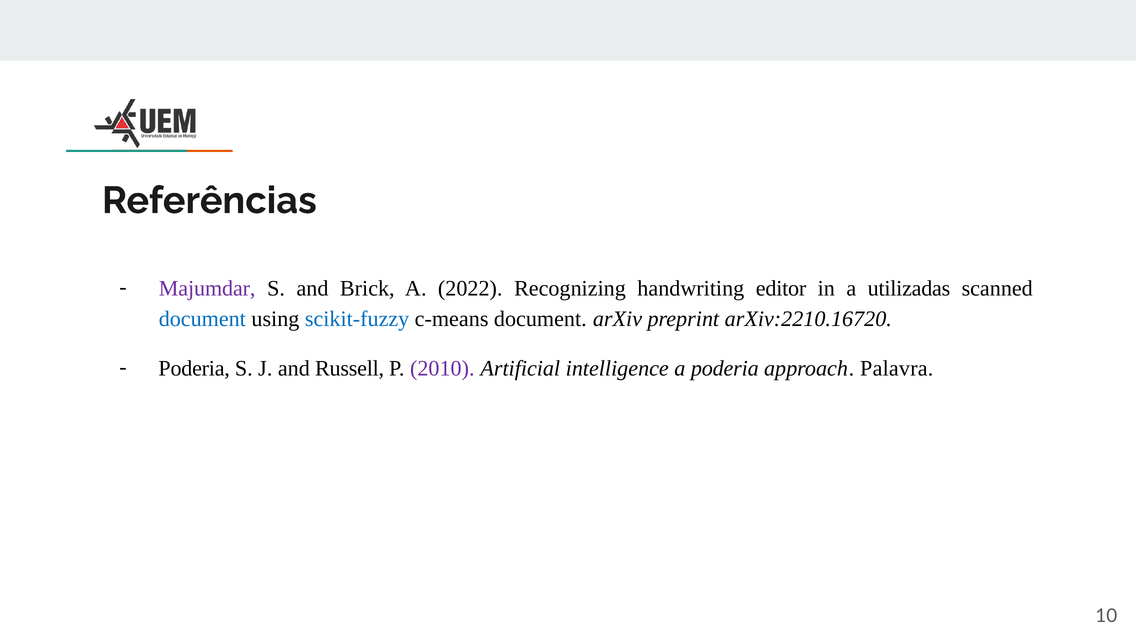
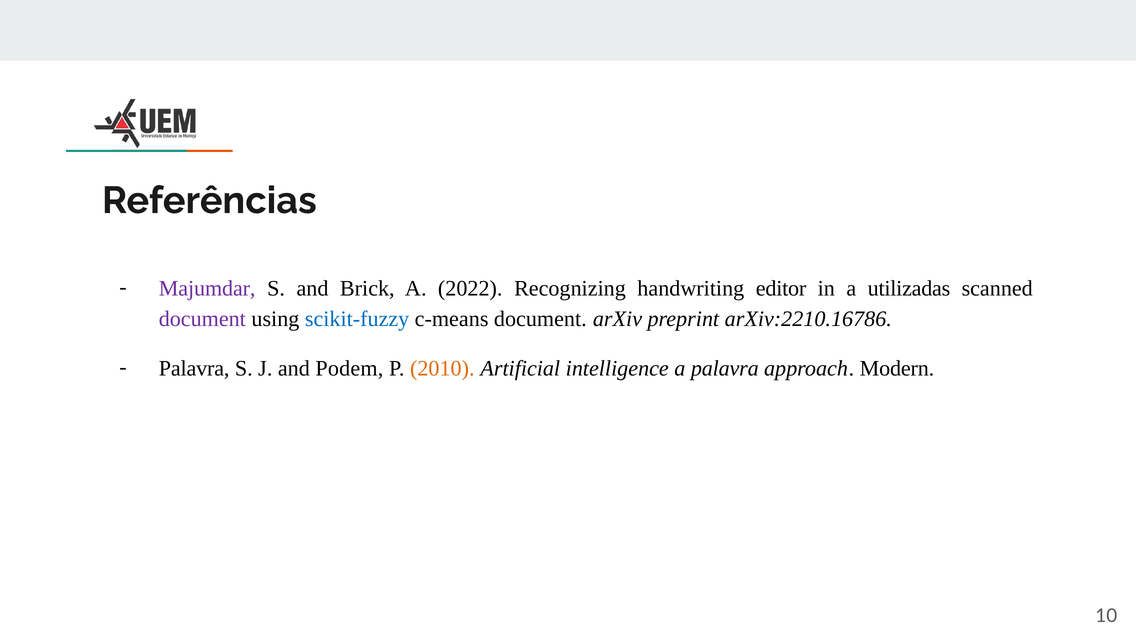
document colour: blue -> purple (202, 319)
arXiv:2210.16720: arXiv:2210.16720 -> arXiv:2210.16786 (808, 319)
Poderia: Poderia -> Palavra (194, 368)
Russell: Russell -> Podem (349, 368)
2010 colour: purple -> orange (442, 368)
a poderia: poderia -> palavra (725, 368)
Palavra: Palavra -> Modern (897, 368)
